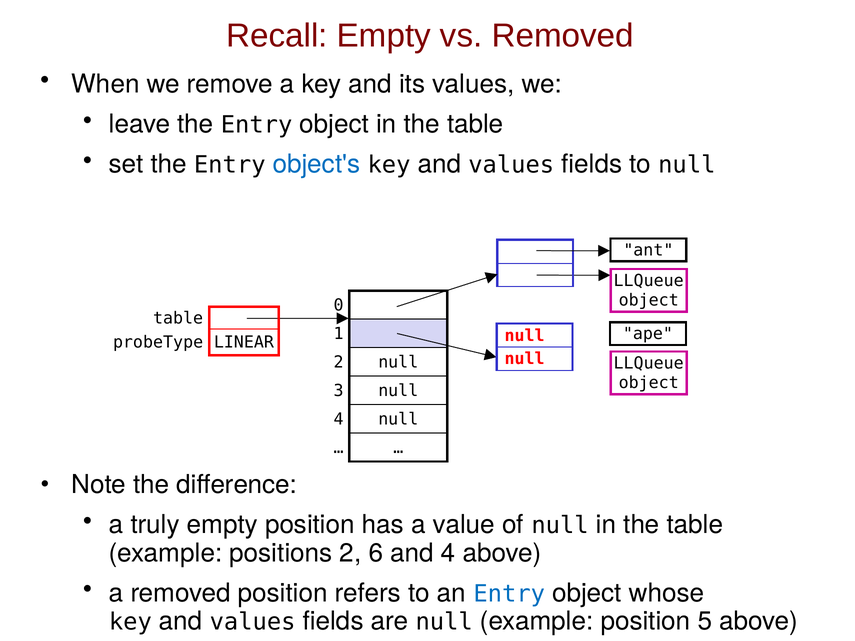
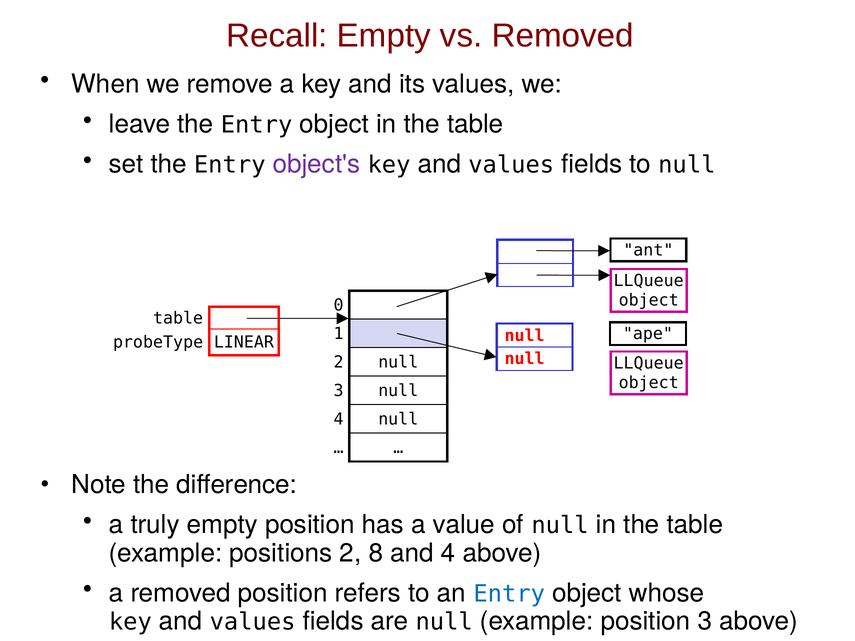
object's colour: blue -> purple (316, 164)
6: 6 -> 8 (376, 553)
position 5: 5 -> 3 (705, 621)
